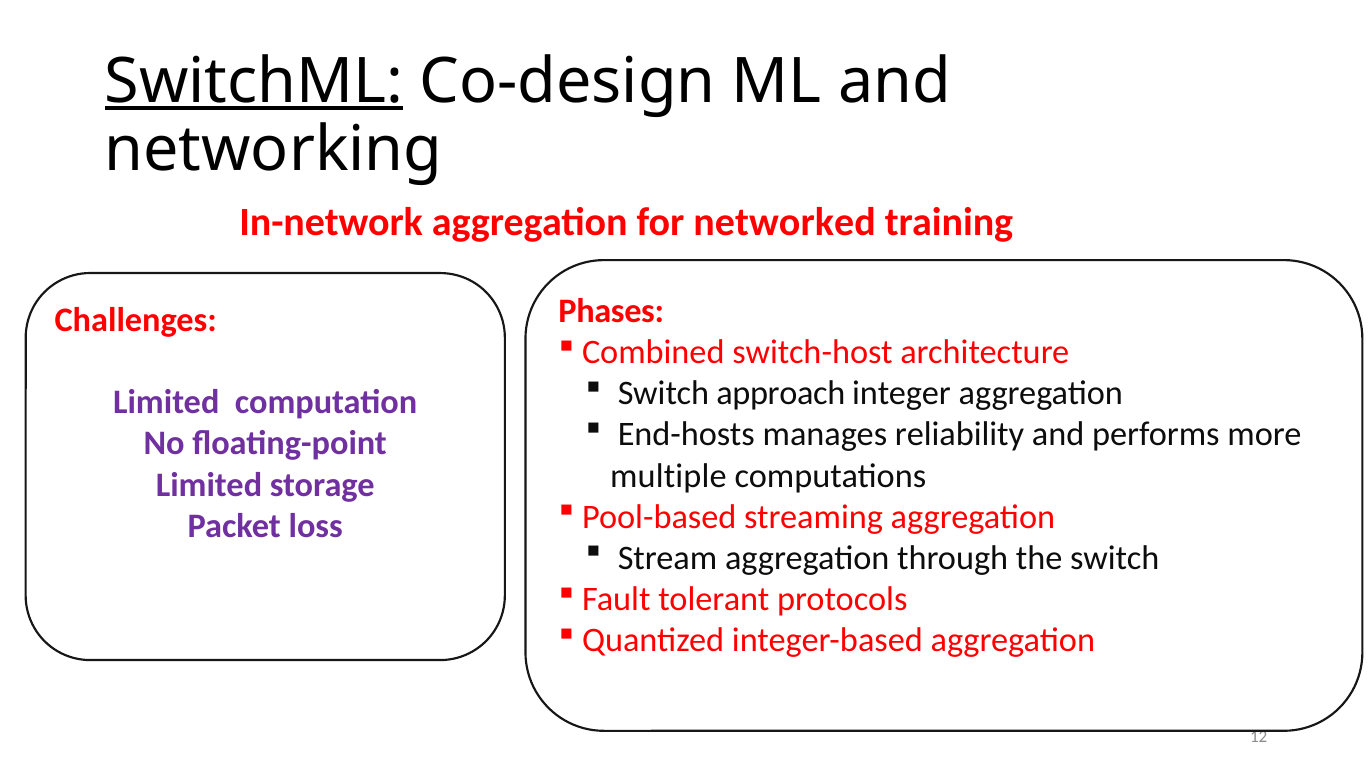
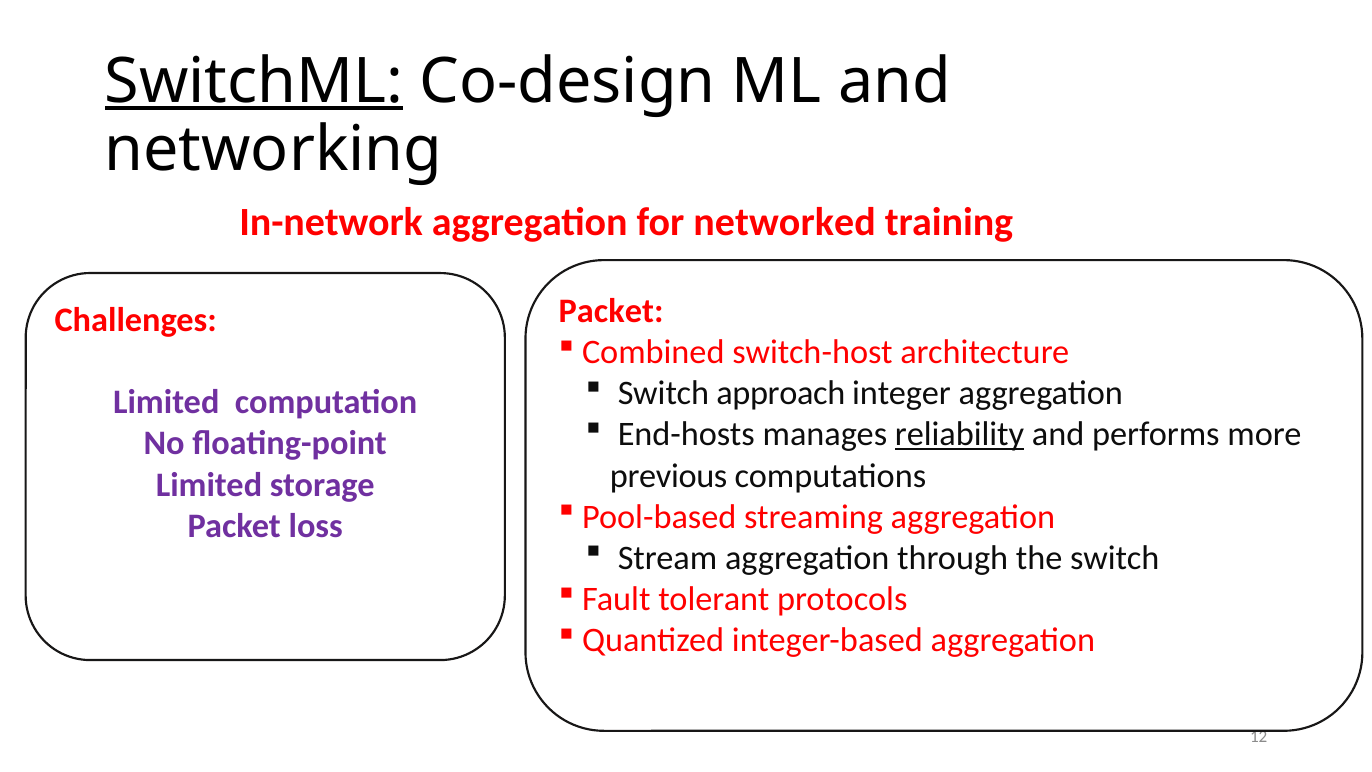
Phases: Phases -> Packet (611, 311)
reliability underline: none -> present (959, 435)
multiple: multiple -> previous (669, 476)
